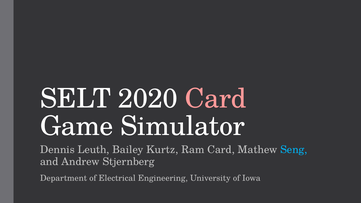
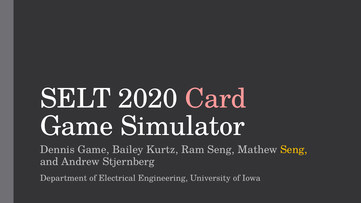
Dennis Leuth: Leuth -> Game (93, 150)
Ram Card: Card -> Seng (221, 150)
Seng colour: light blue -> yellow (294, 150)
